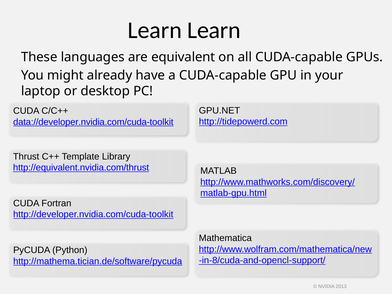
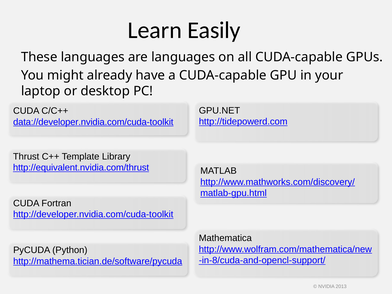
Learn Learn: Learn -> Easily (214, 30)
are equivalent: equivalent -> languages (183, 57)
